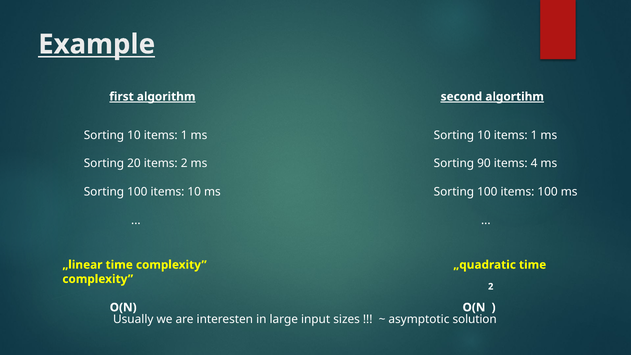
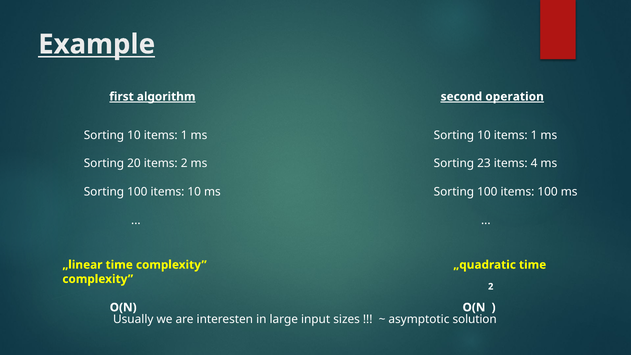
algortihm: algortihm -> operation (515, 97)
90: 90 -> 23 (484, 164)
